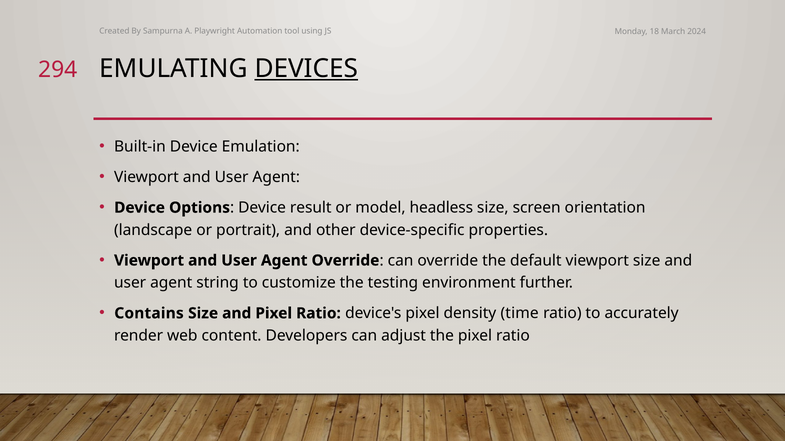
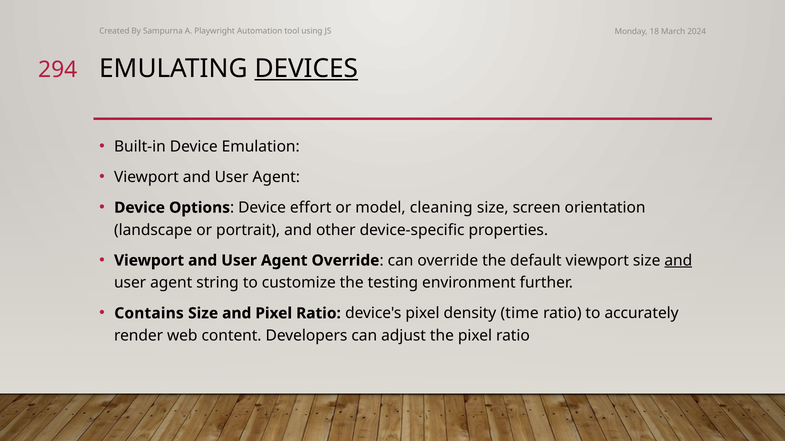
result: result -> effort (311, 208)
headless: headless -> cleaning (441, 208)
and underline: none -> present (678, 261)
